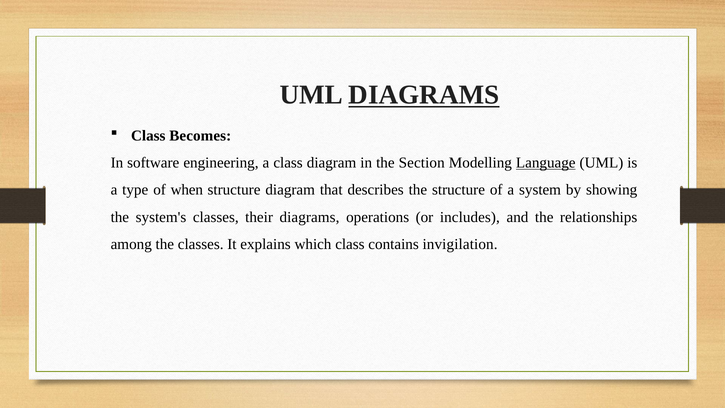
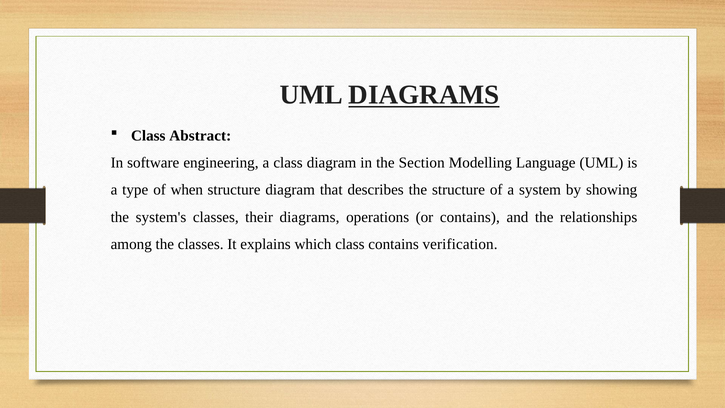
Becomes: Becomes -> Abstract (200, 135)
Language underline: present -> none (546, 163)
or includes: includes -> contains (470, 217)
invigilation: invigilation -> verification (460, 244)
